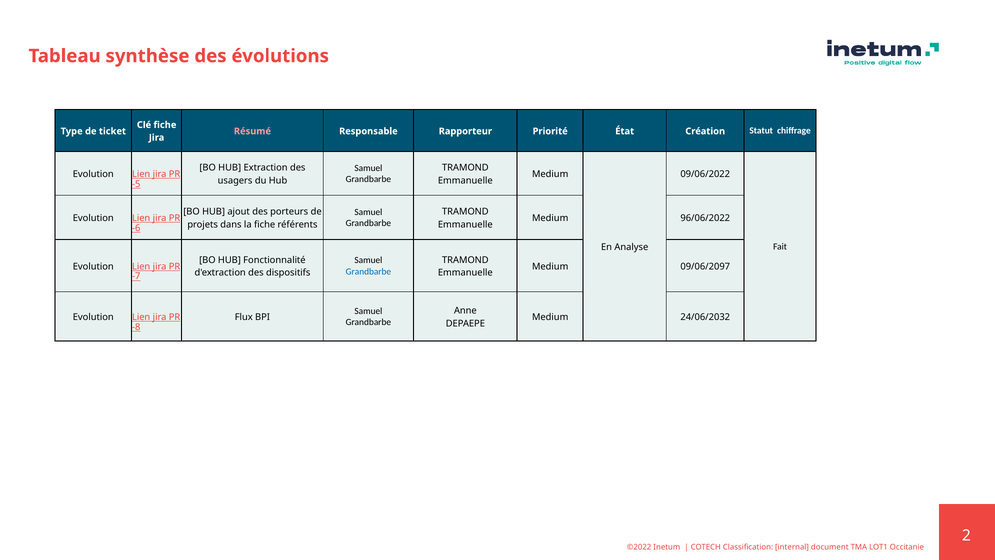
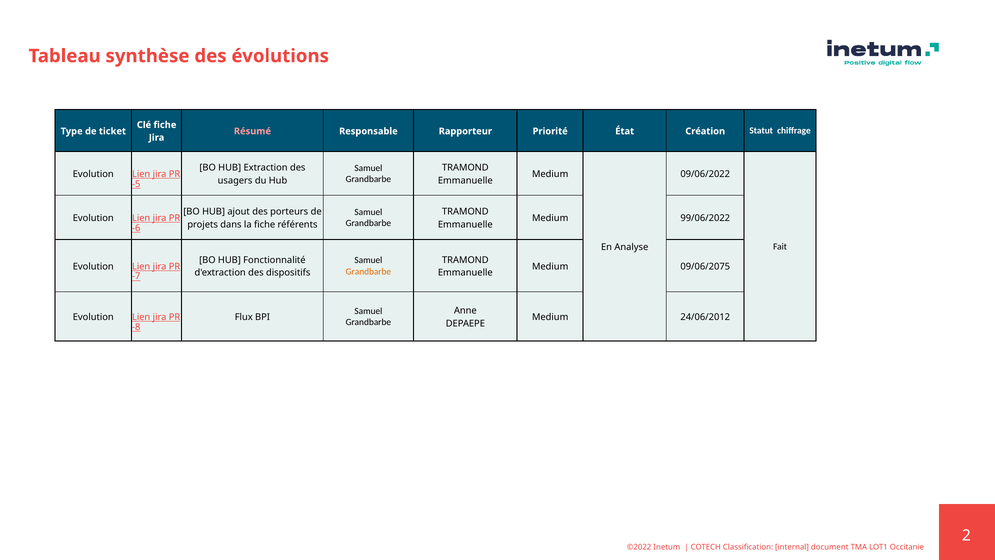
96/06/2022: 96/06/2022 -> 99/06/2022 (705, 218)
09/06/2097: 09/06/2097 -> 09/06/2075 (705, 266)
Grandbarbe colour: blue -> orange (368, 271)
24/06/2032: 24/06/2032 -> 24/06/2012 (705, 317)
